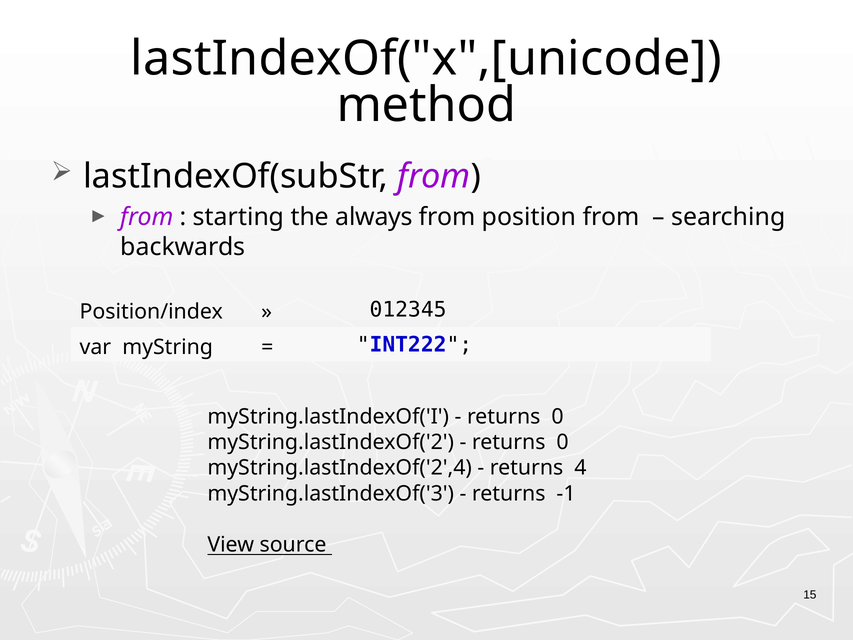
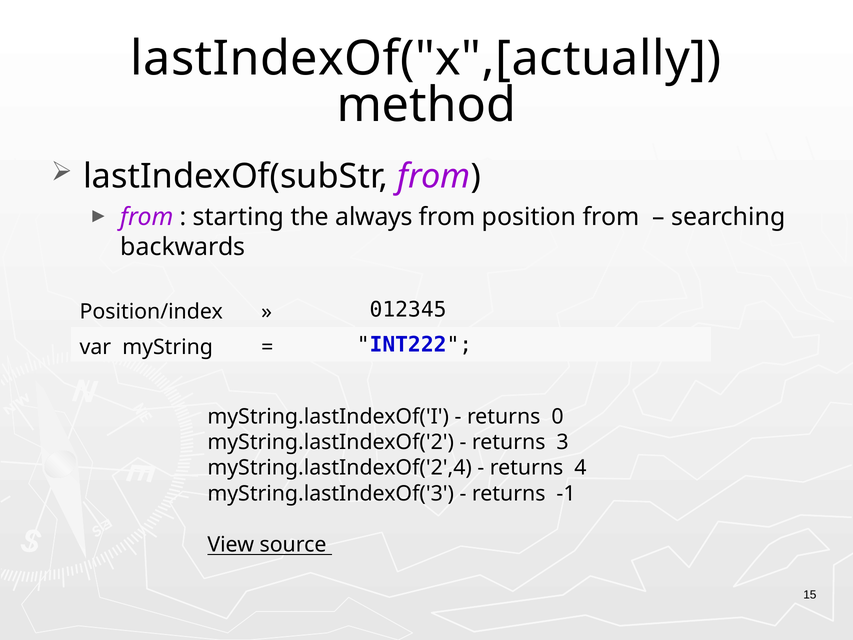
lastIndexOf("x",[unicode: lastIndexOf("x",[unicode -> lastIndexOf("x",[actually (426, 59)
0: 0 -> 3 (563, 442)
